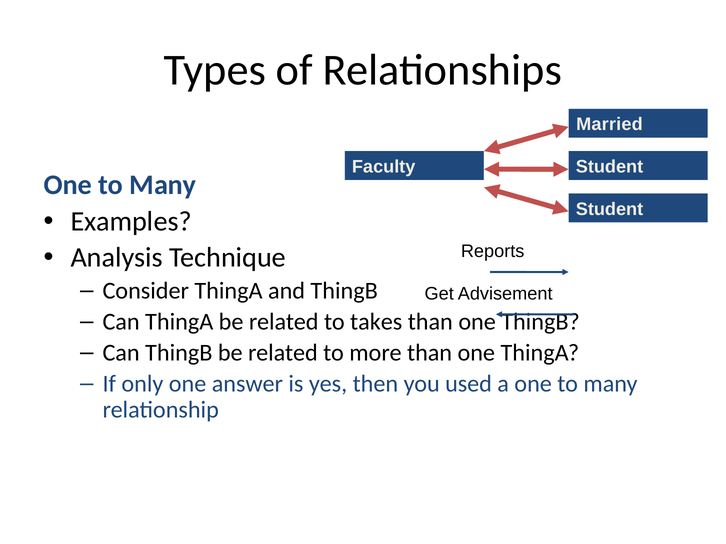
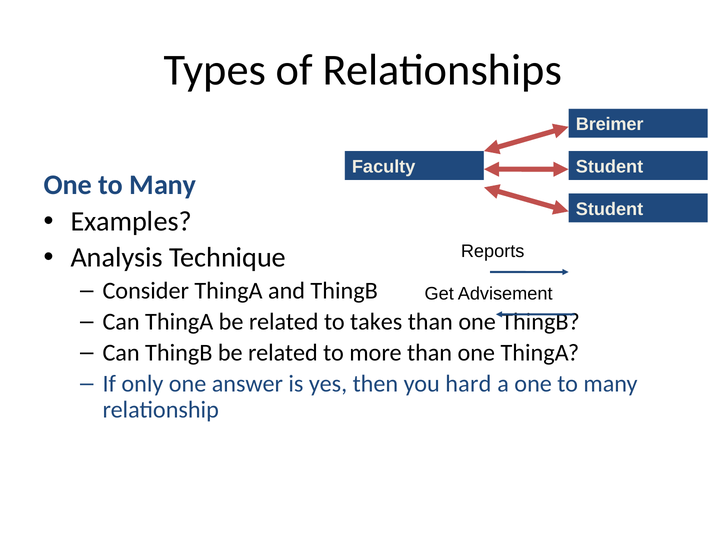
Married: Married -> Breimer (610, 125)
used: used -> hard (468, 384)
